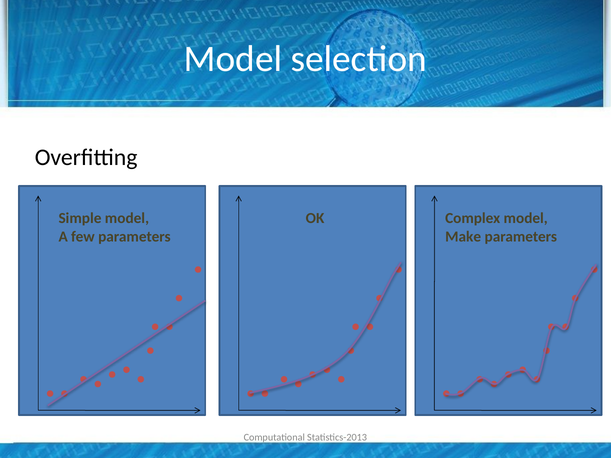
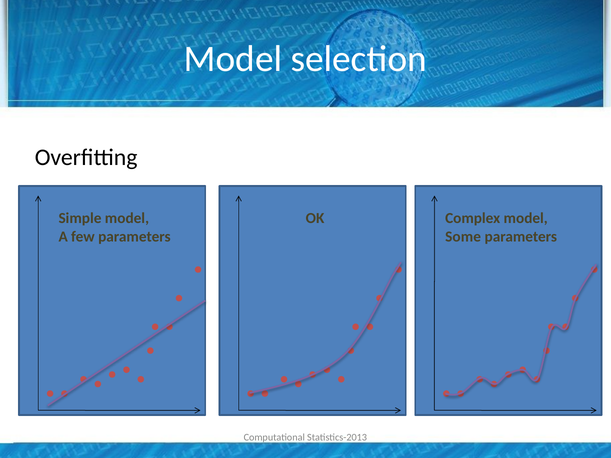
Make: Make -> Some (463, 237)
